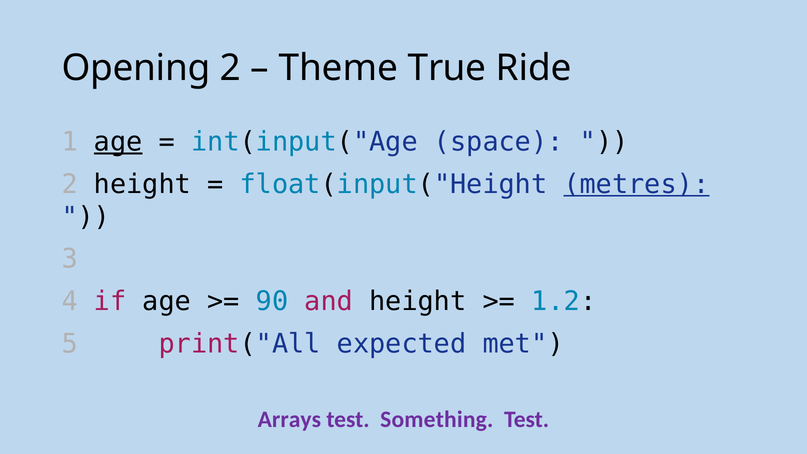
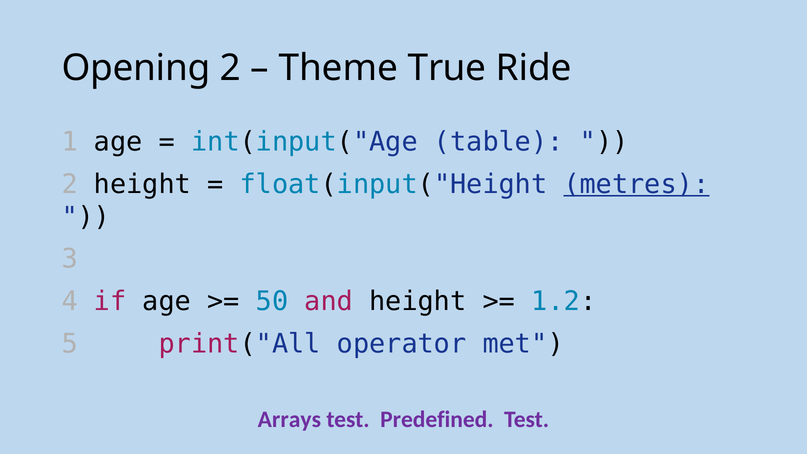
age underline: present -> none (118, 142)
space: space -> table (499, 142)
90: 90 -> 50 (272, 301)
expected: expected -> operator (402, 344)
Something: Something -> Predefined (437, 419)
